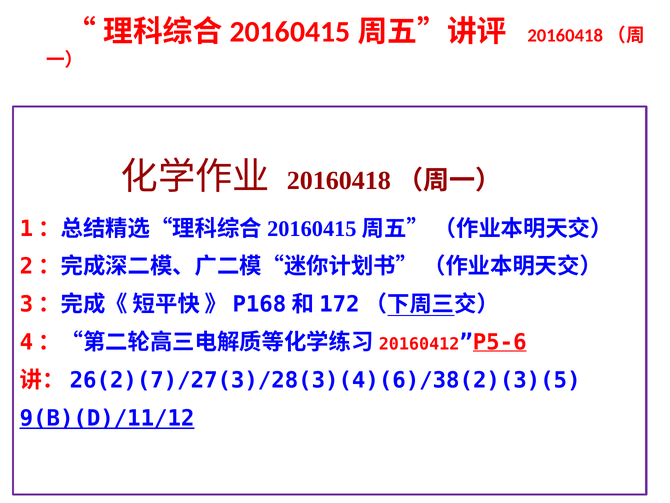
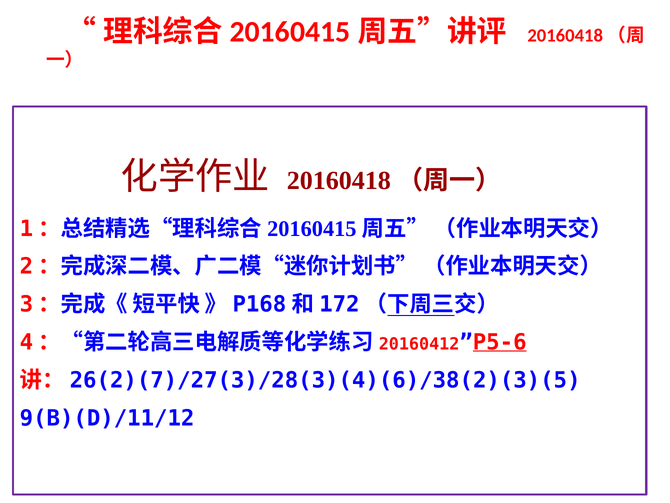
9(B)(D)/11/12 underline: present -> none (107, 418)
